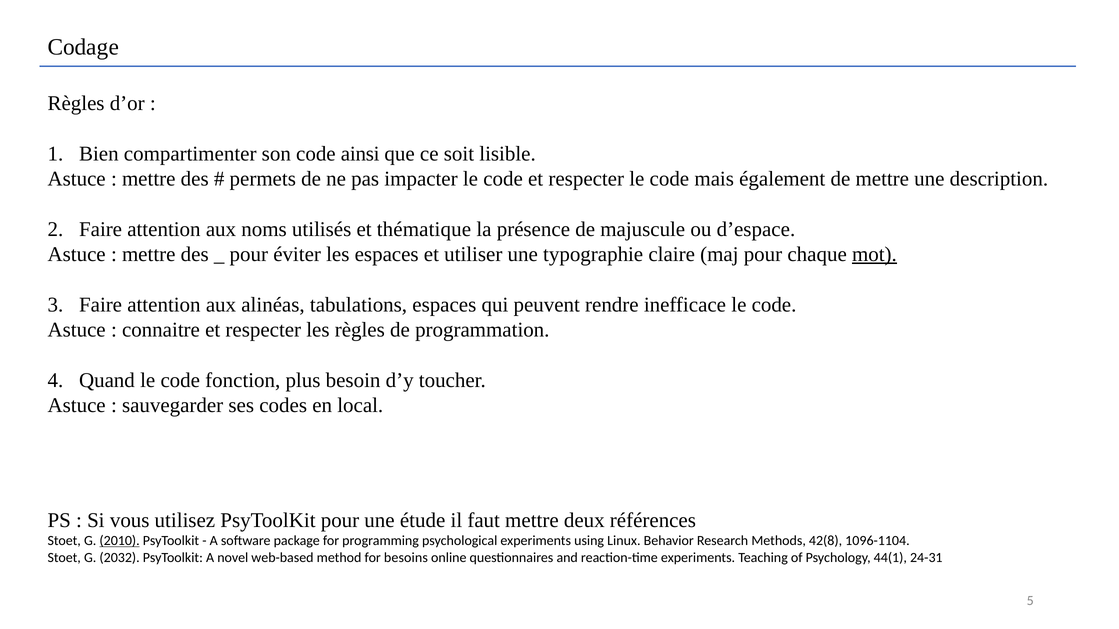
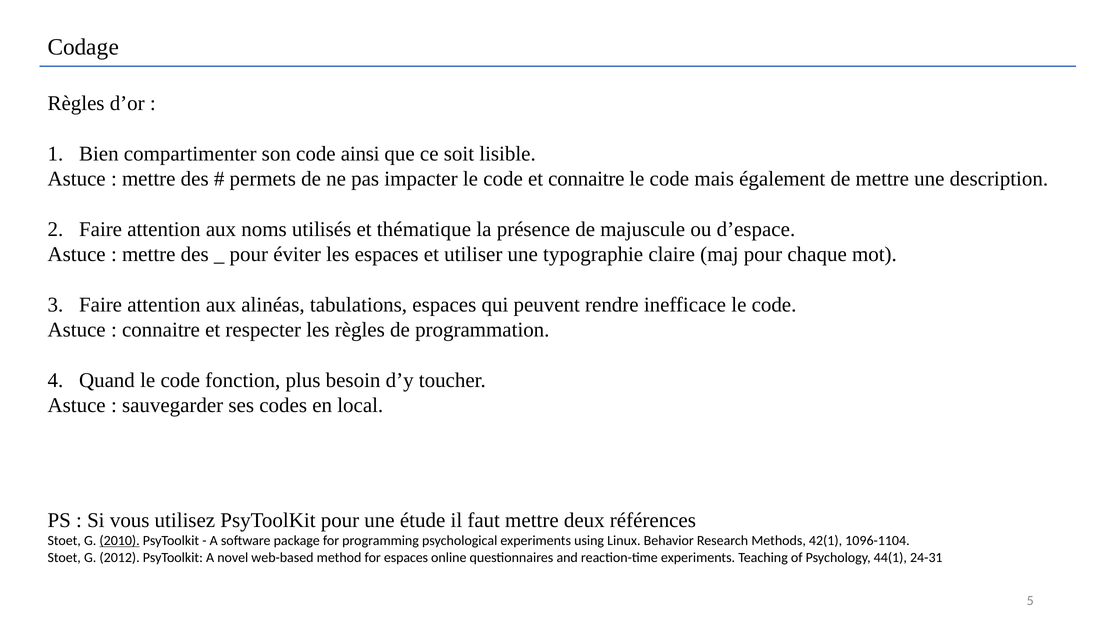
code et respecter: respecter -> connaitre (586, 179)
mot underline: present -> none (874, 255)
42(8: 42(8 -> 42(1 (826, 541)
2032: 2032 -> 2012 (120, 558)
for besoins: besoins -> espaces (406, 558)
